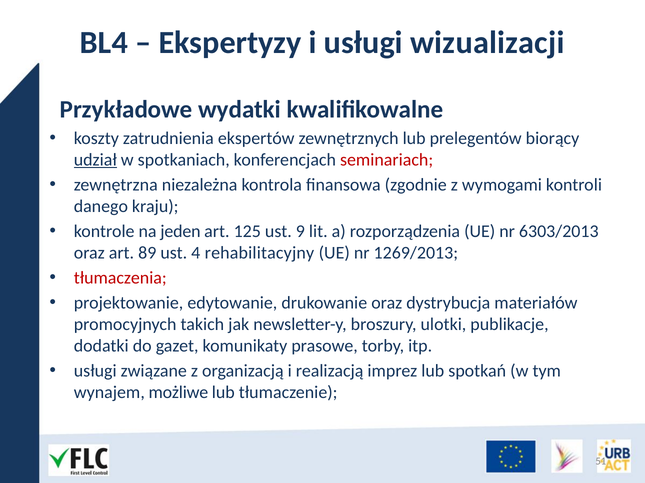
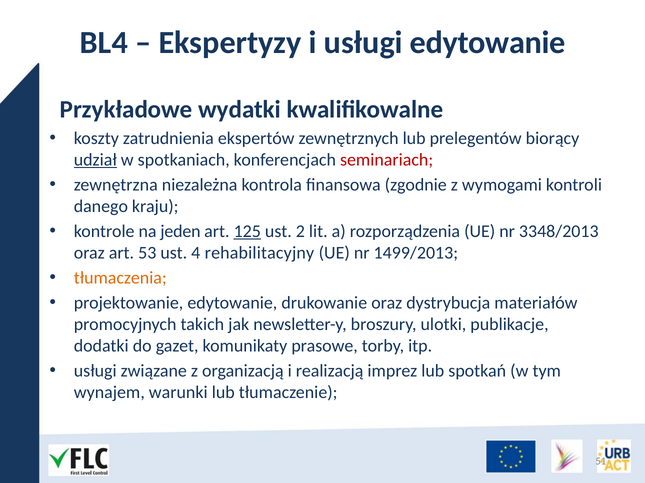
usługi wizualizacji: wizualizacji -> edytowanie (488, 43)
125 underline: none -> present (247, 232)
9: 9 -> 2 (300, 232)
6303/2013: 6303/2013 -> 3348/2013 (559, 232)
89: 89 -> 53 (147, 253)
1269/2013: 1269/2013 -> 1499/2013 (416, 253)
tłumaczenia colour: red -> orange (120, 278)
możliwe: możliwe -> warunki (178, 393)
